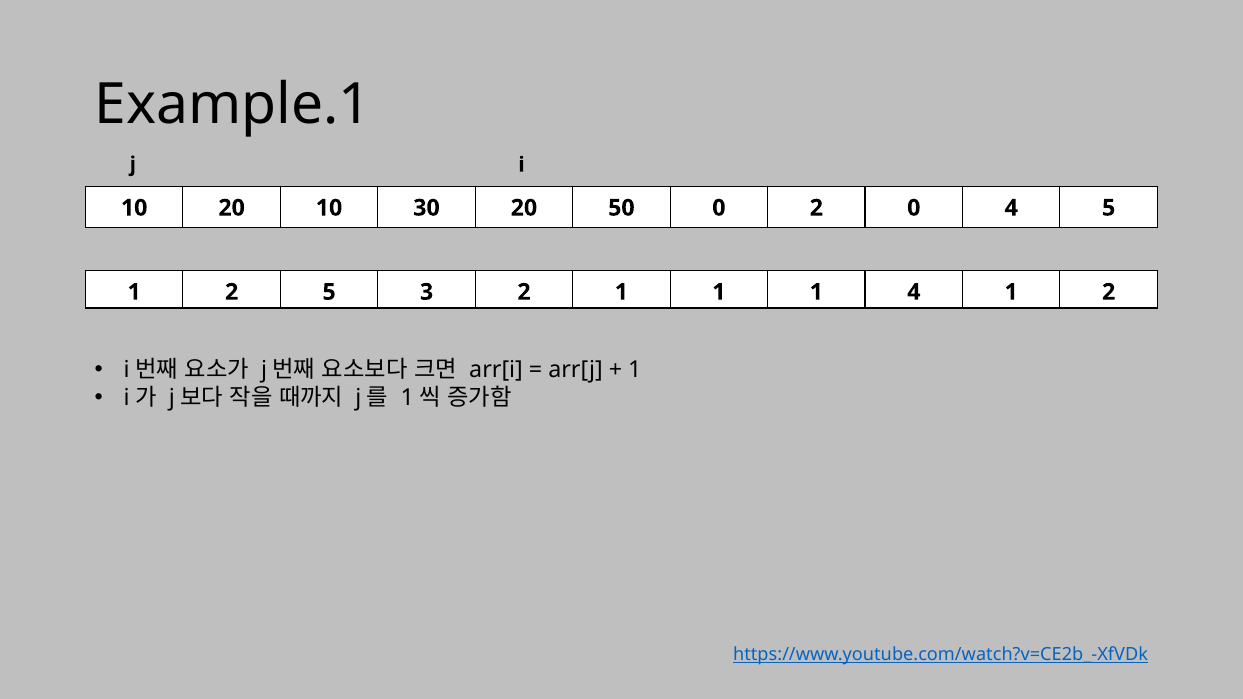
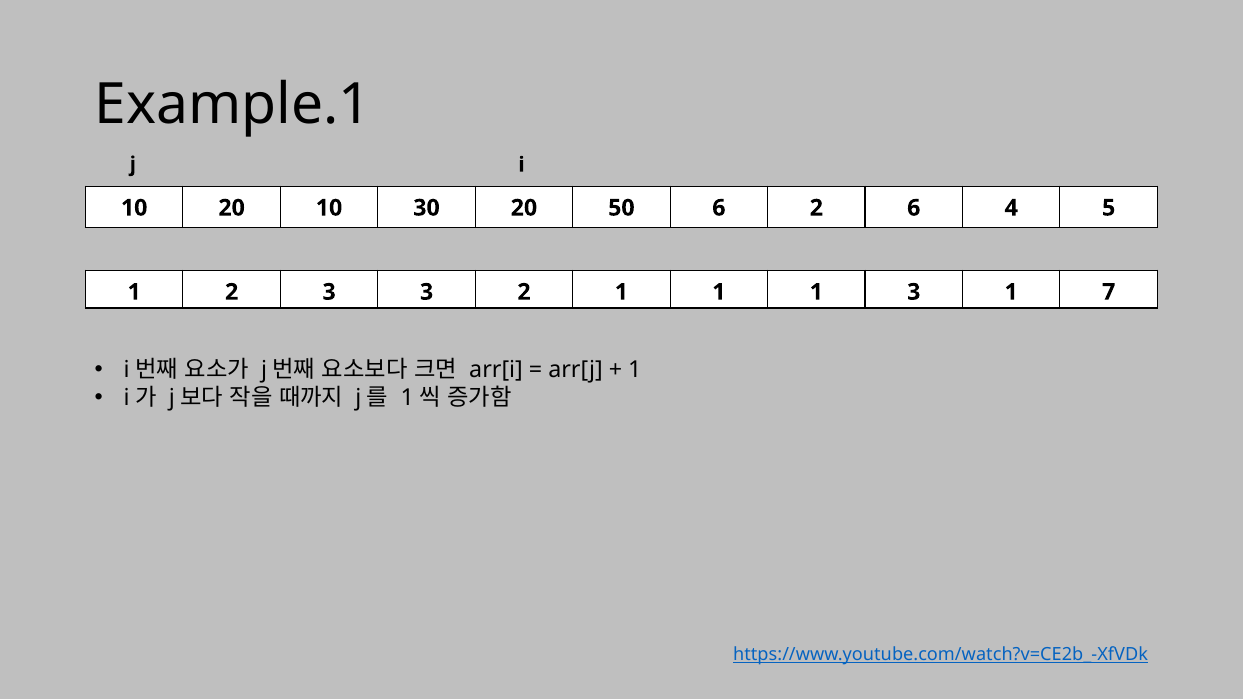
50 0: 0 -> 6 (719, 208)
2 0: 0 -> 6 (914, 208)
2 5: 5 -> 3 (329, 292)
1 4: 4 -> 3 (914, 292)
2: 2 -> 7 (1109, 292)
